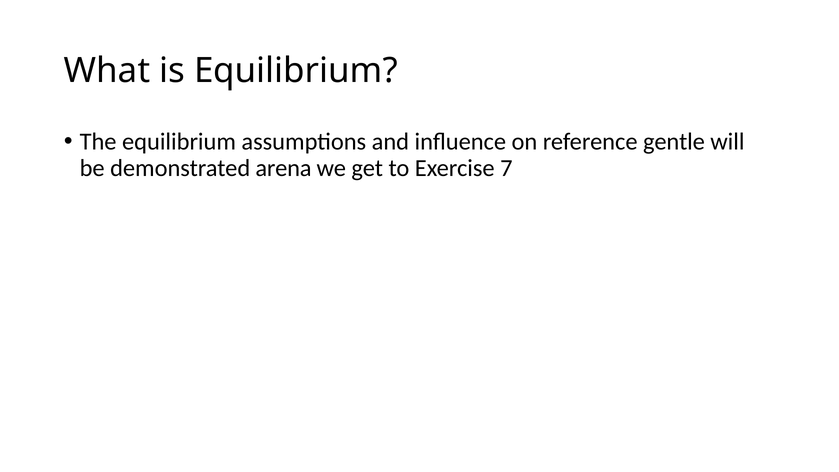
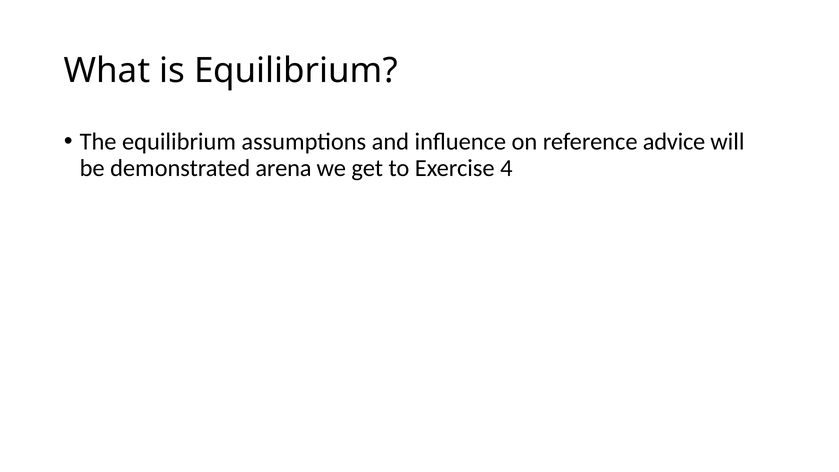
gentle: gentle -> advice (674, 142)
7: 7 -> 4 (506, 168)
